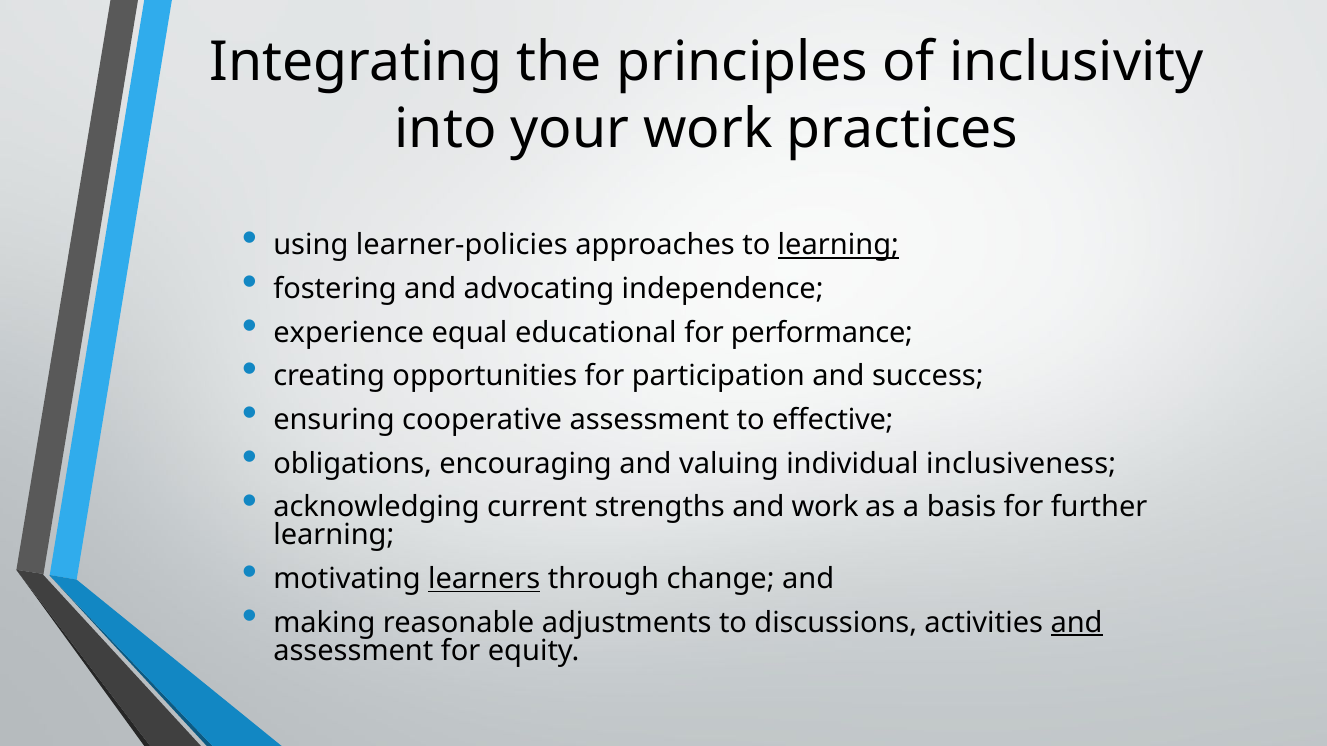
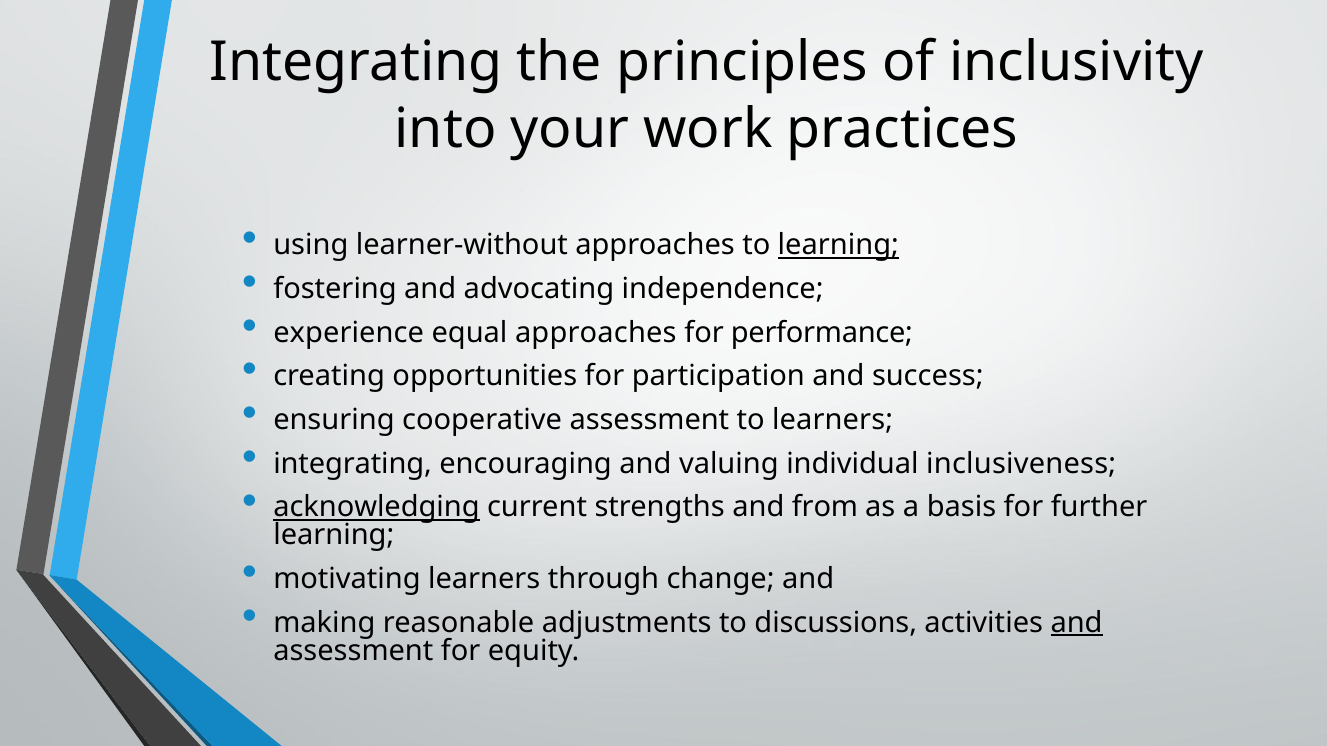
learner-policies: learner-policies -> learner-without (462, 245)
equal educational: educational -> approaches (596, 333)
to effective: effective -> learners (833, 420)
obligations: obligations -> integrating (353, 464)
acknowledging underline: none -> present (376, 508)
and work: work -> from (825, 508)
learners underline: present -> none (484, 579)
